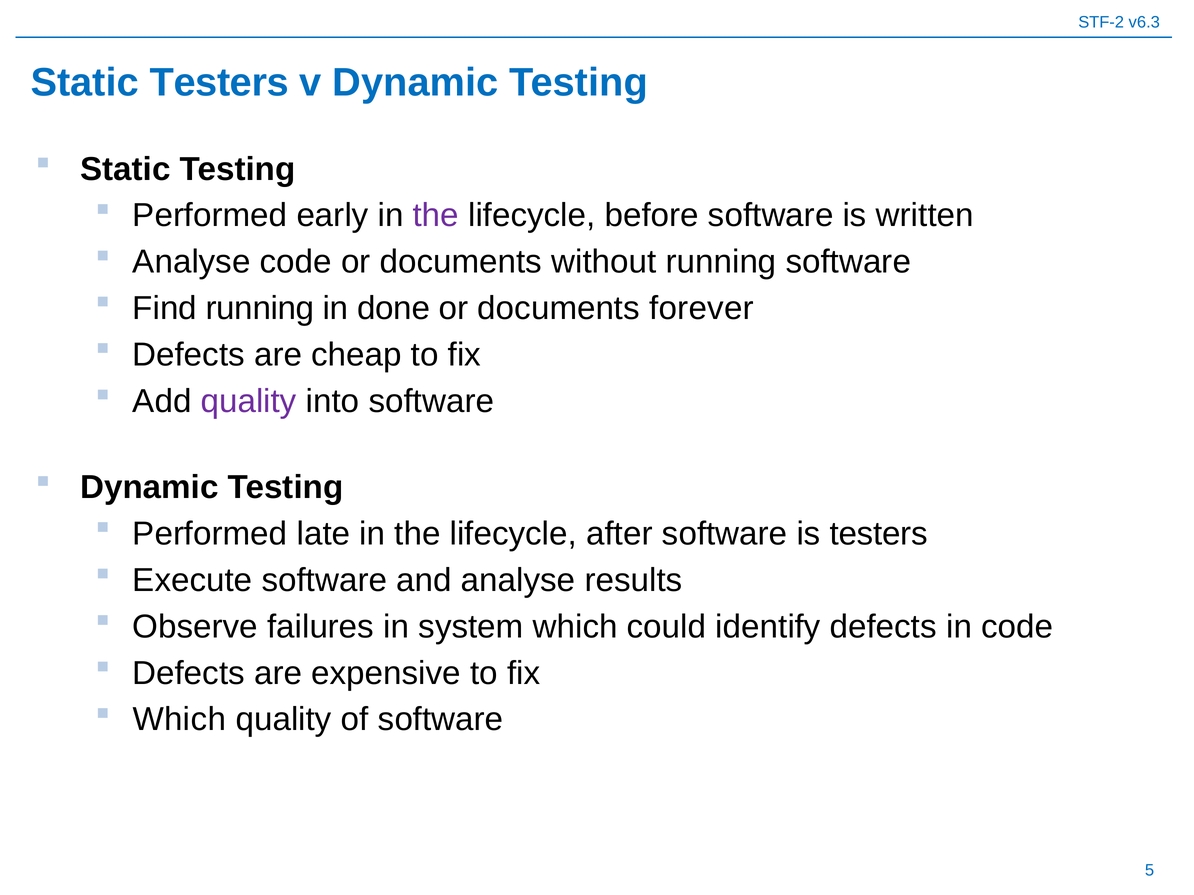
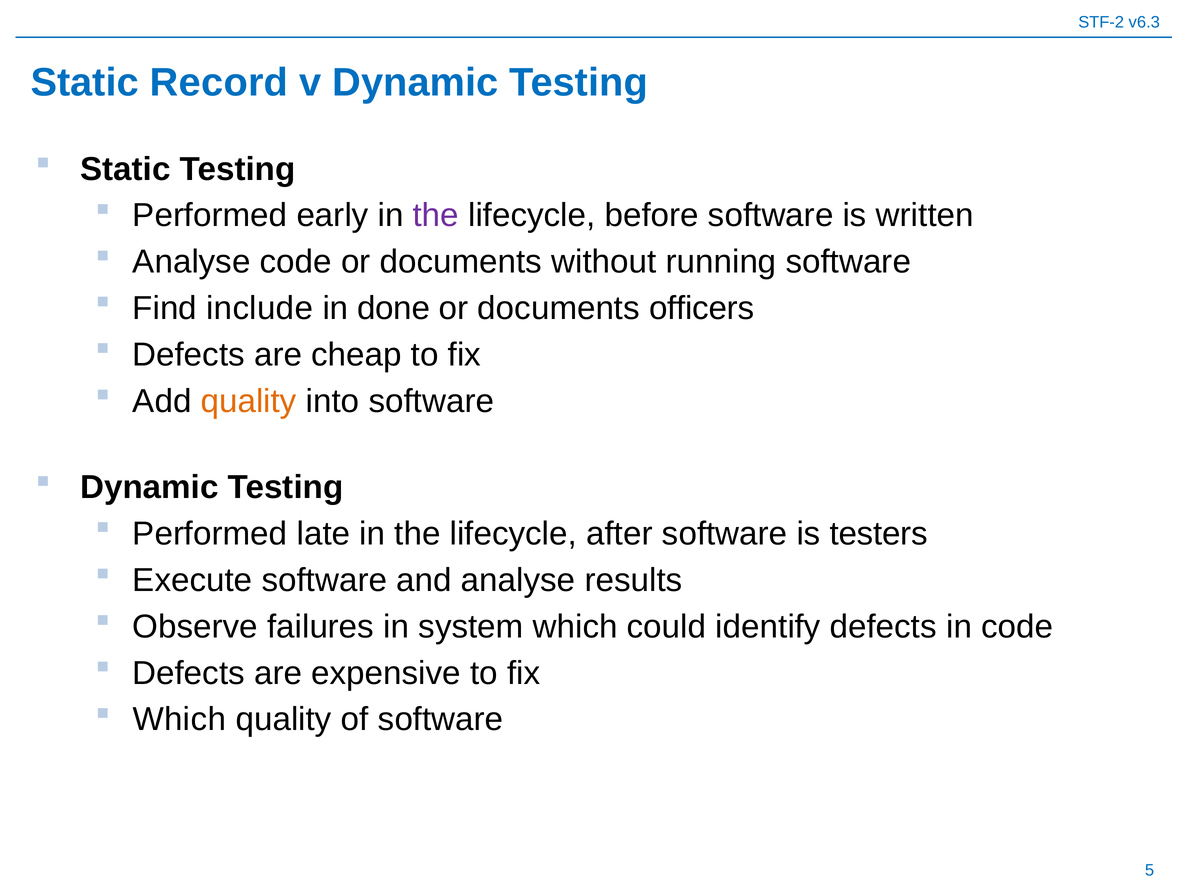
Static Testers: Testers -> Record (219, 82)
Find running: running -> include (260, 309)
forever: forever -> officers (702, 309)
quality colour: purple -> orange (249, 401)
